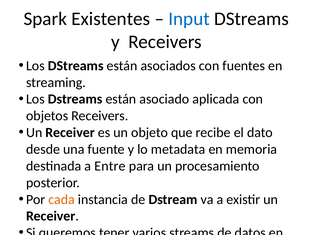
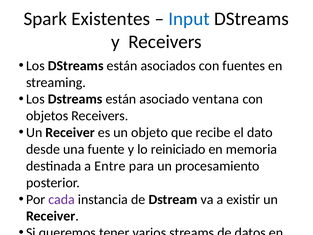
aplicada: aplicada -> ventana (216, 99)
metadata: metadata -> reiniciado (178, 149)
cada colour: orange -> purple (62, 199)
